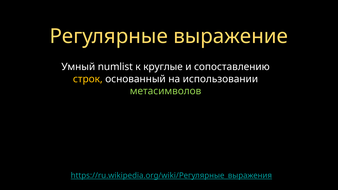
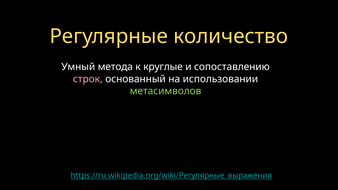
выражение: выражение -> количество (231, 36)
numlist: numlist -> метода (115, 67)
строк colour: yellow -> pink (88, 79)
